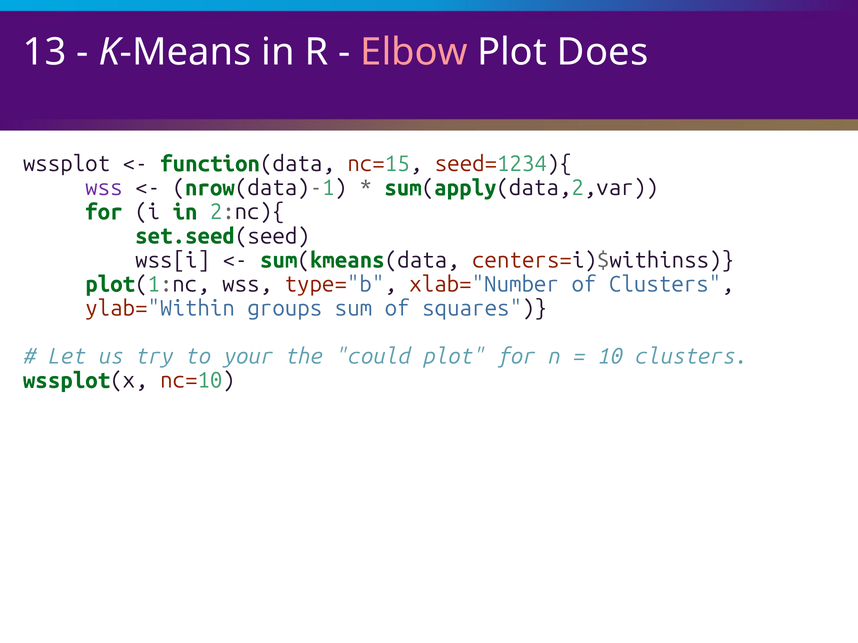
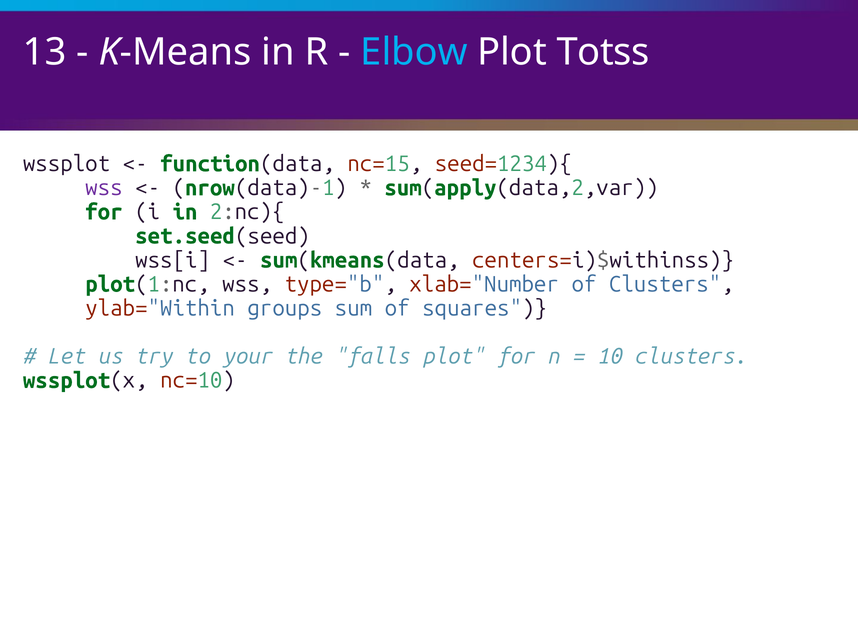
Elbow colour: pink -> light blue (414, 52)
Does: Does -> Totss (603, 52)
could: could -> falls (372, 357)
